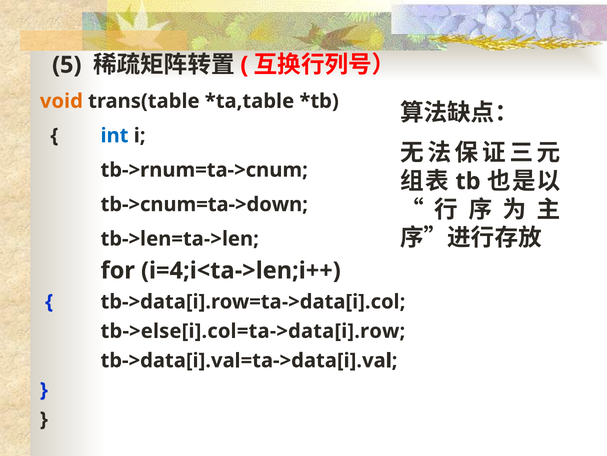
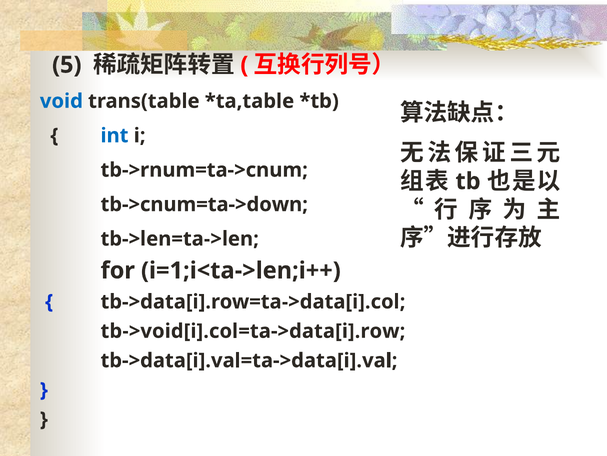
void colour: orange -> blue (61, 101)
i=4;i<ta->len;i++: i=4;i<ta->len;i++ -> i=1;i<ta->len;i++ (241, 270)
tb->else[i].col=ta->data[i].row: tb->else[i].col=ta->data[i].row -> tb->void[i].col=ta->data[i].row (253, 331)
